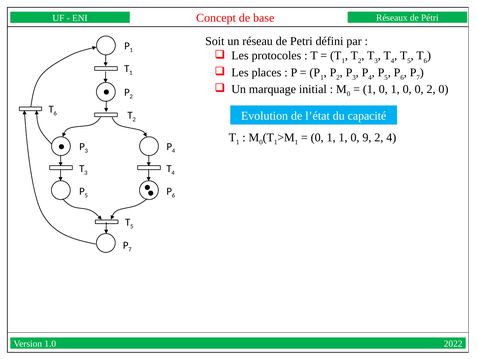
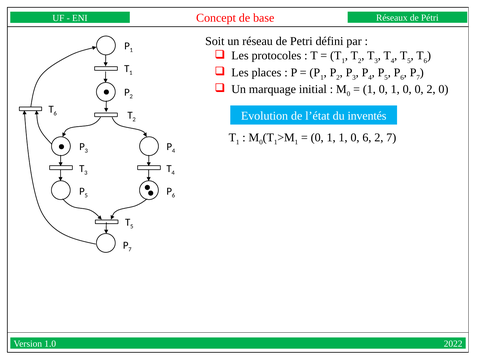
capacité: capacité -> inventés (367, 116)
0 9: 9 -> 6 (367, 137)
2 4: 4 -> 7 (391, 137)
